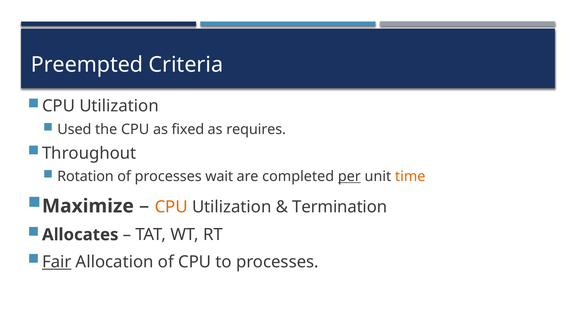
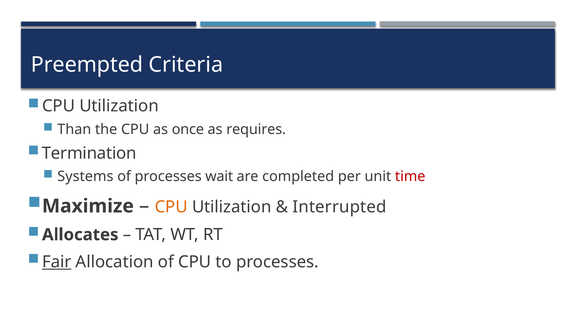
Used: Used -> Than (74, 129)
fixed: fixed -> once (188, 129)
Throughout: Throughout -> Termination (89, 153)
Rotation: Rotation -> Systems (85, 177)
per underline: present -> none (349, 177)
time colour: orange -> red (410, 177)
Termination: Termination -> Interrupted (340, 207)
